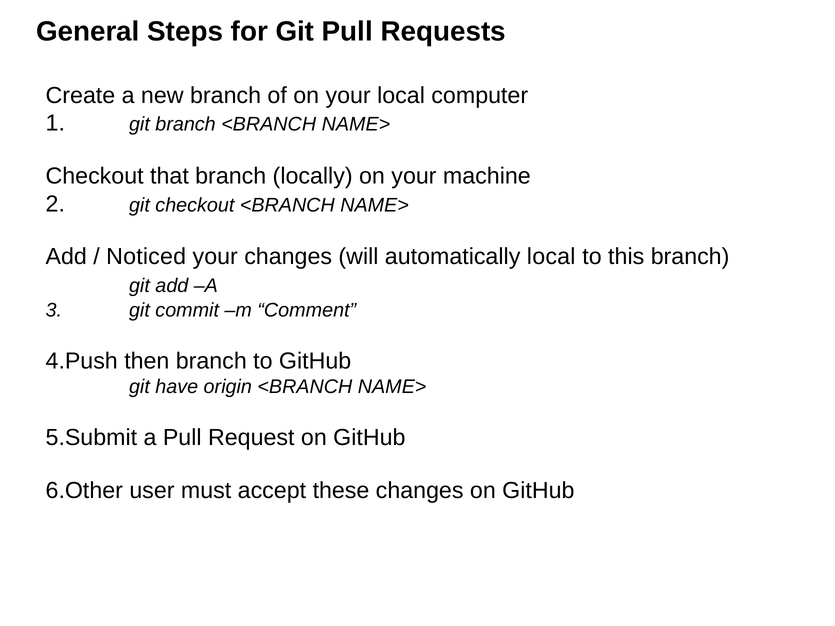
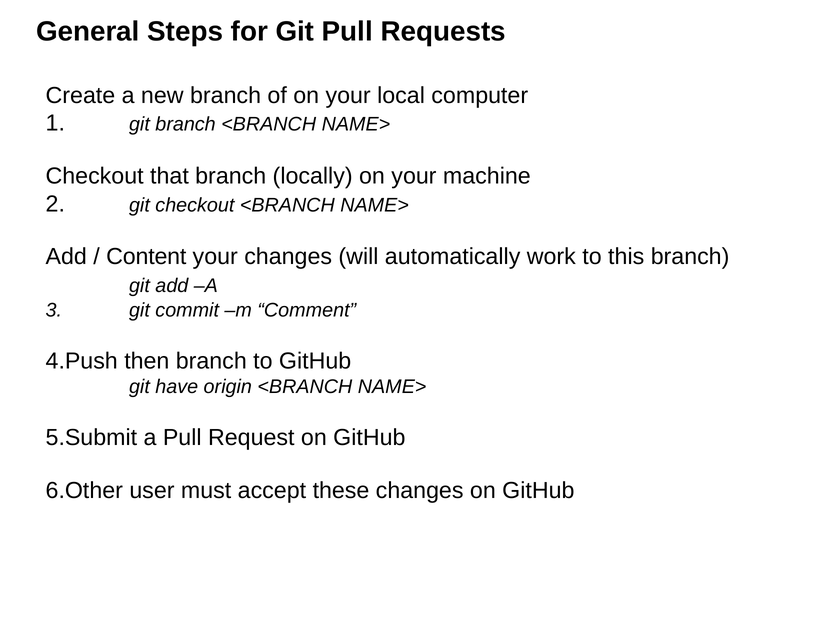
Noticed: Noticed -> Content (146, 257)
automatically local: local -> work (551, 257)
